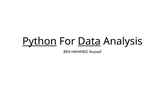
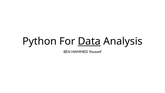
Python underline: present -> none (40, 41)
